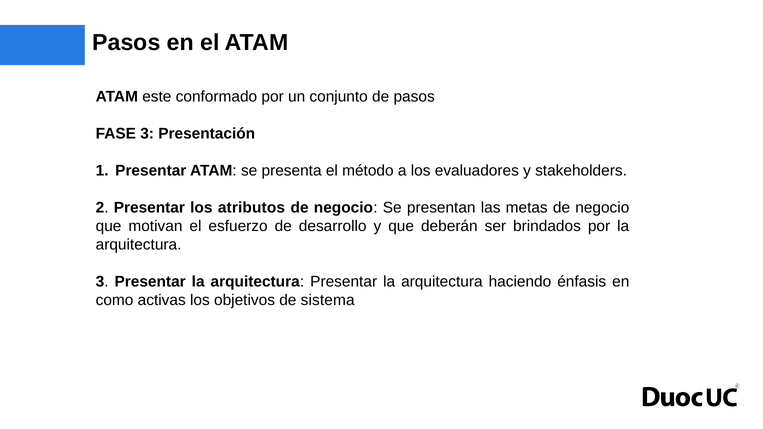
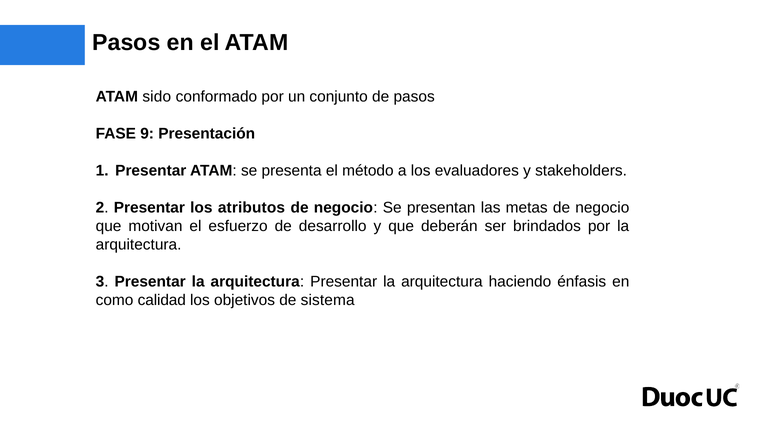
este: este -> sido (157, 97)
FASE 3: 3 -> 9 (147, 134)
activas: activas -> calidad (162, 300)
